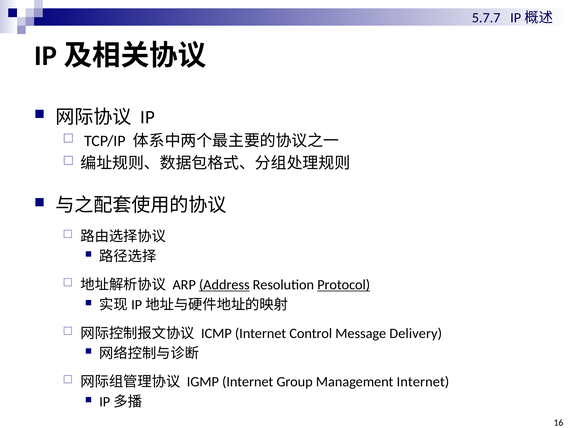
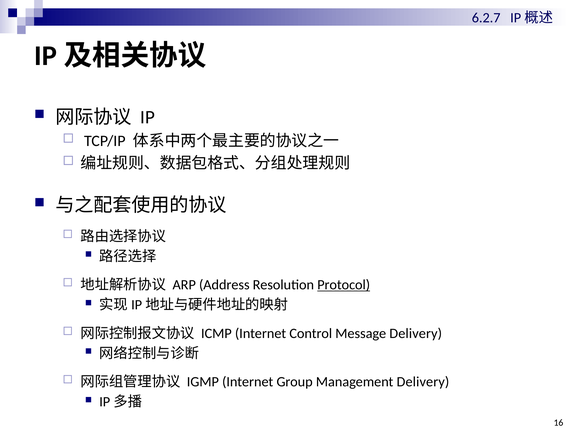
5.7.7: 5.7.7 -> 6.2.7 (486, 18)
Address underline: present -> none (224, 285)
Management Internet: Internet -> Delivery (423, 381)
